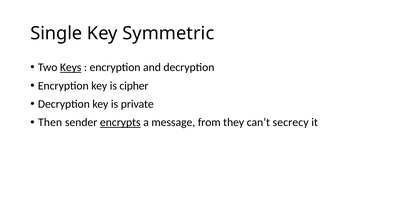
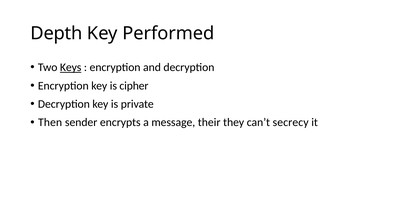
Single: Single -> Depth (56, 34)
Symmetric: Symmetric -> Performed (168, 34)
encrypts underline: present -> none (120, 123)
from: from -> their (209, 123)
